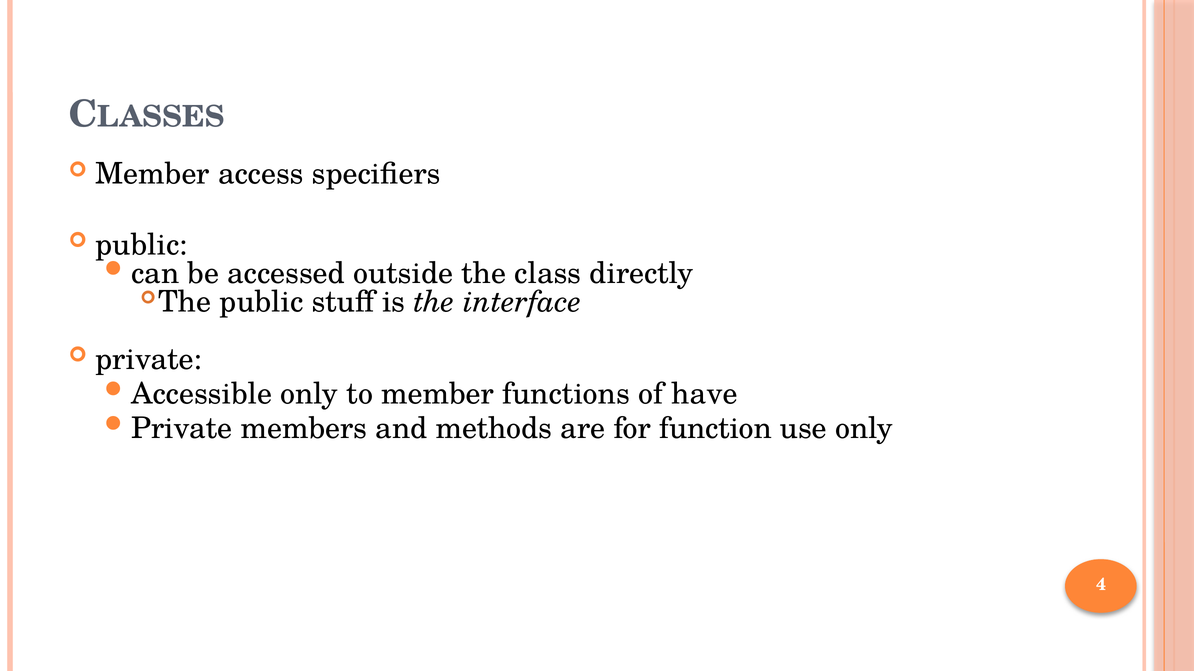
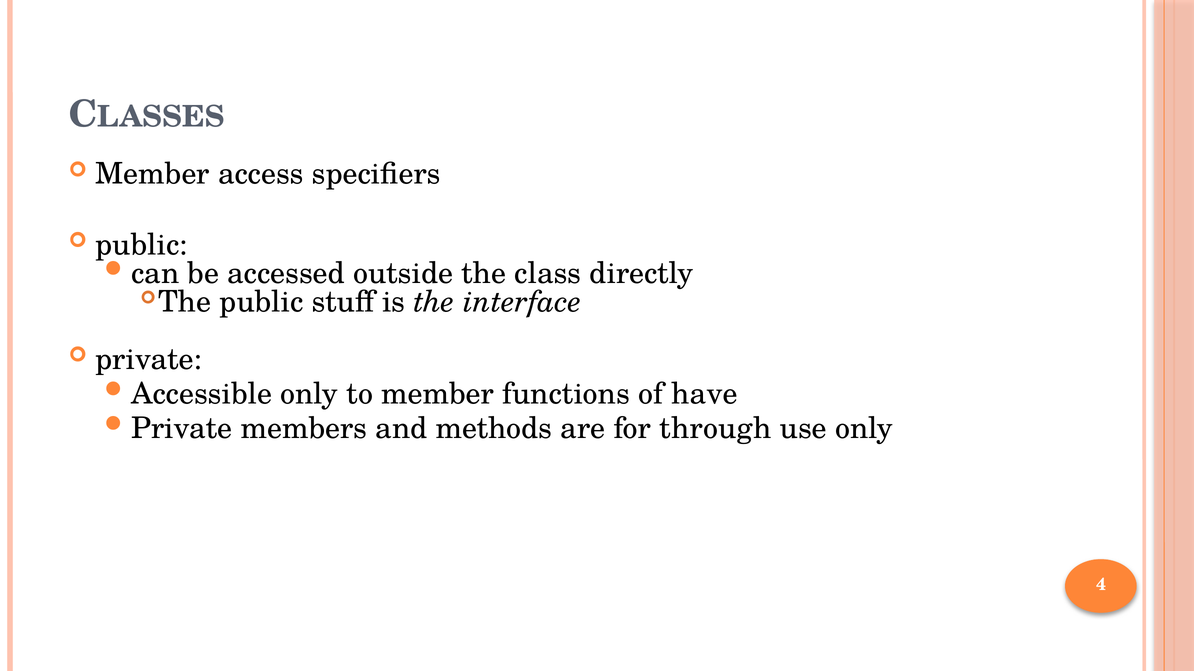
function: function -> through (715, 429)
